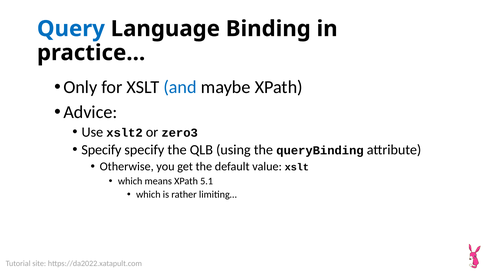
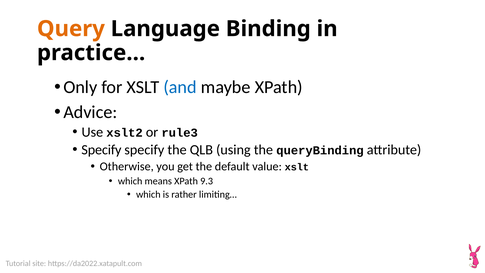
Query colour: blue -> orange (71, 29)
zero3: zero3 -> rule3 (180, 133)
5.1: 5.1 -> 9.3 (207, 181)
